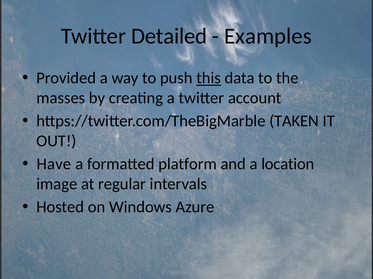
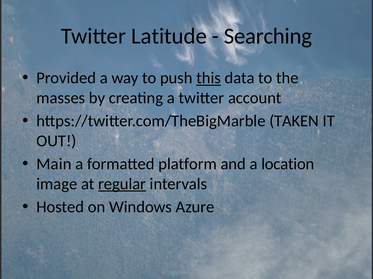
Detailed: Detailed -> Latitude (169, 36)
Examples: Examples -> Searching (268, 36)
Have: Have -> Main (54, 164)
regular underline: none -> present (122, 184)
